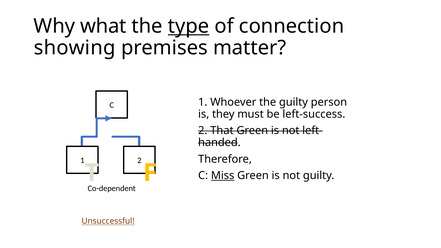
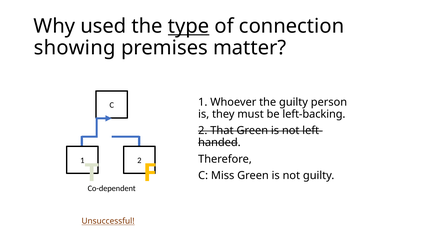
what: what -> used (103, 26)
left-success: left-success -> left-backing (314, 114)
Miss underline: present -> none (223, 176)
